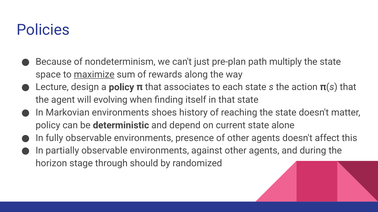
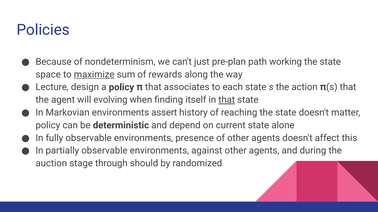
multiply: multiply -> working (286, 62)
that underline: none -> present (227, 100)
shoes: shoes -> assert (164, 113)
horizon: horizon -> auction (51, 164)
